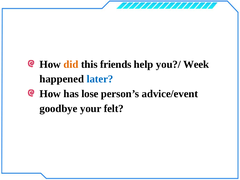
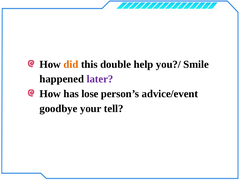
friends: friends -> double (116, 64)
Week: Week -> Smile (196, 64)
later colour: blue -> purple (100, 79)
felt: felt -> tell (114, 108)
